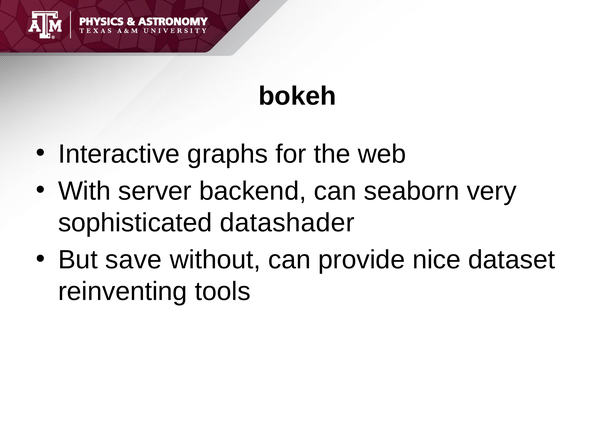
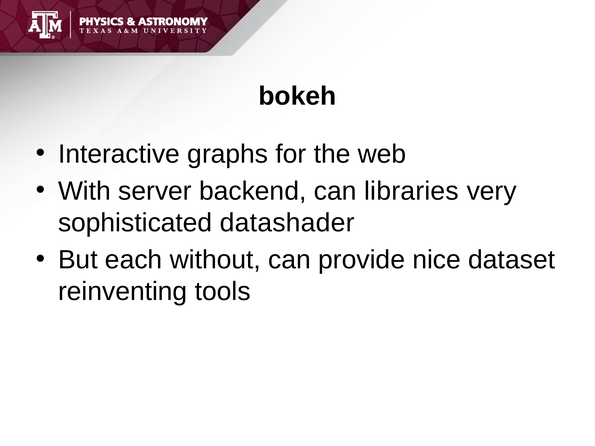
seaborn: seaborn -> libraries (411, 191)
save: save -> each (134, 260)
